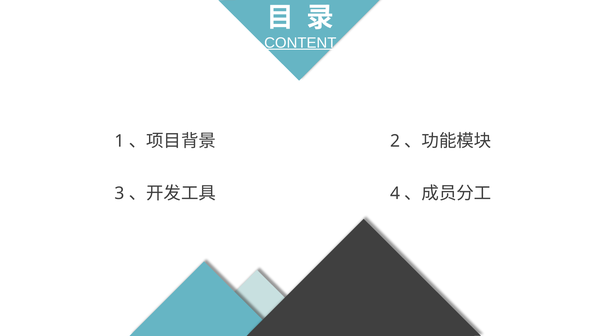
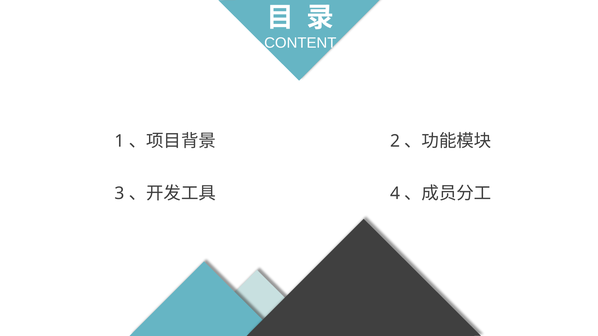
CONTENT underline: present -> none (300, 43)
